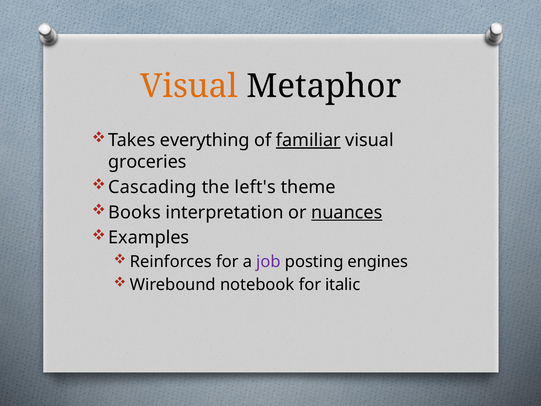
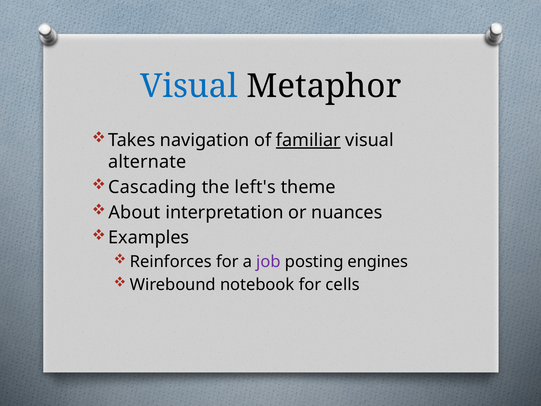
Visual colour: orange -> blue (189, 86)
everything: everything -> navigation (205, 140)
groceries: groceries -> alternate (147, 162)
Books: Books -> About (134, 212)
nuances underline: present -> none (347, 212)
italic: italic -> cells (343, 285)
